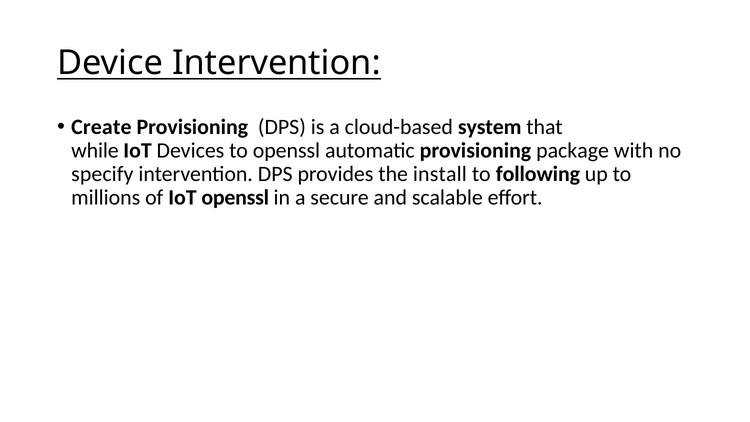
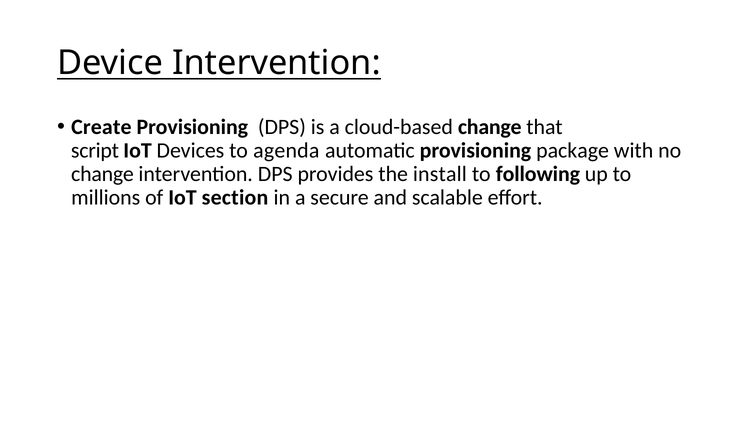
cloud-based system: system -> change (490, 127)
while: while -> script (95, 150)
to openssl: openssl -> agenda (286, 150)
specify: specify -> change (102, 174)
IoT openssl: openssl -> section (235, 198)
